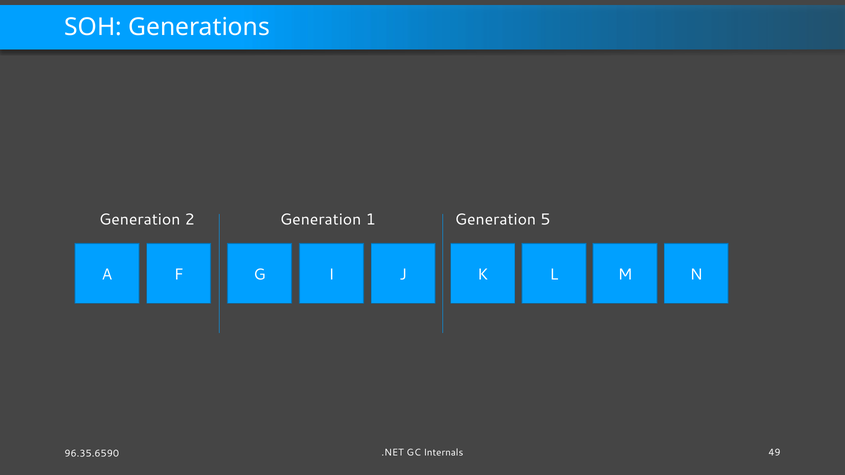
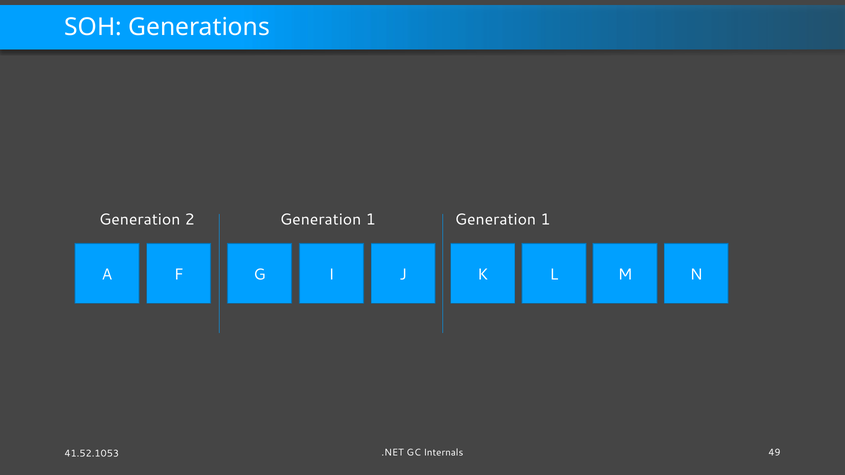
5: 5 -> 1 (545, 220)
96.35.6590: 96.35.6590 -> 41.52.1053 (92, 454)
